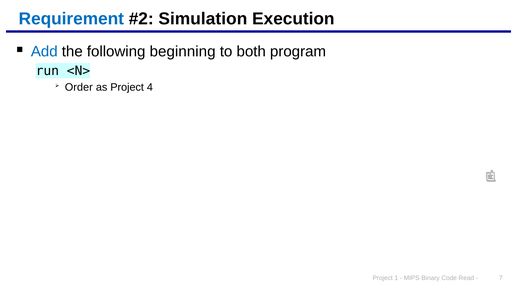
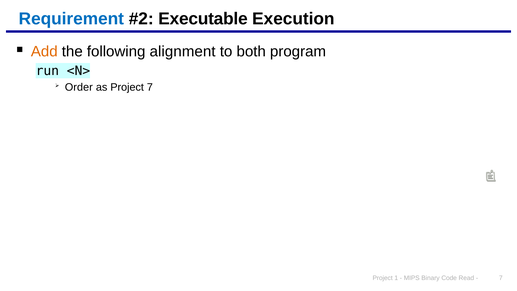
Simulation: Simulation -> Executable (203, 19)
Add colour: blue -> orange (44, 52)
beginning: beginning -> alignment (183, 52)
Project 4: 4 -> 7 (150, 87)
